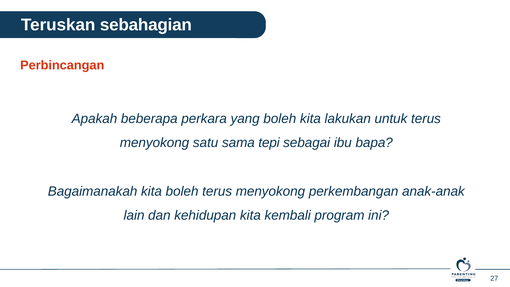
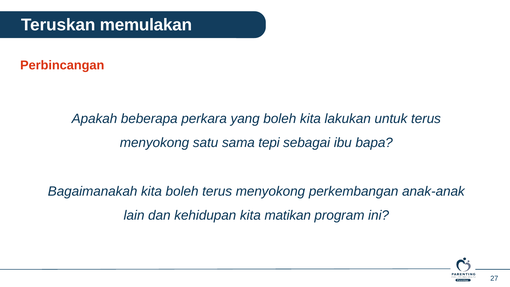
sebahagian: sebahagian -> memulakan (146, 25)
kembali: kembali -> matikan (288, 215)
